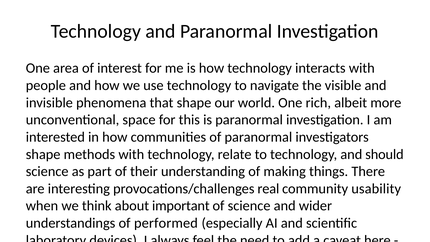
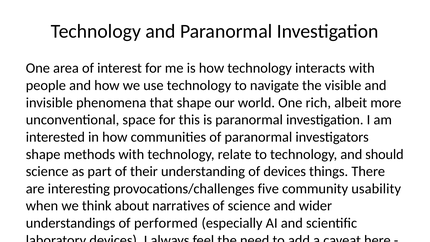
of making: making -> devices (285, 171)
provocations/challenges real: real -> five (268, 189)
about important: important -> narratives (181, 206)
